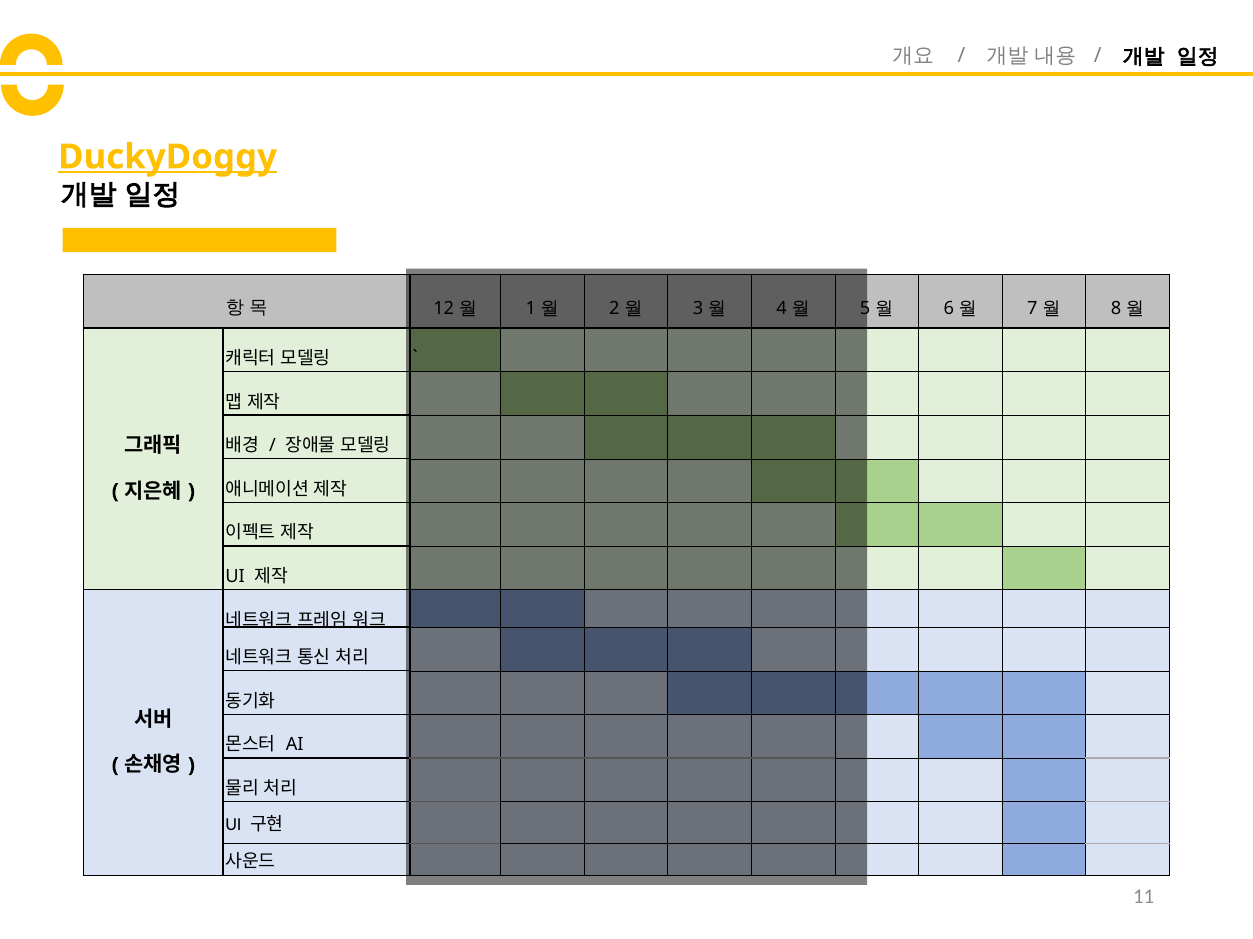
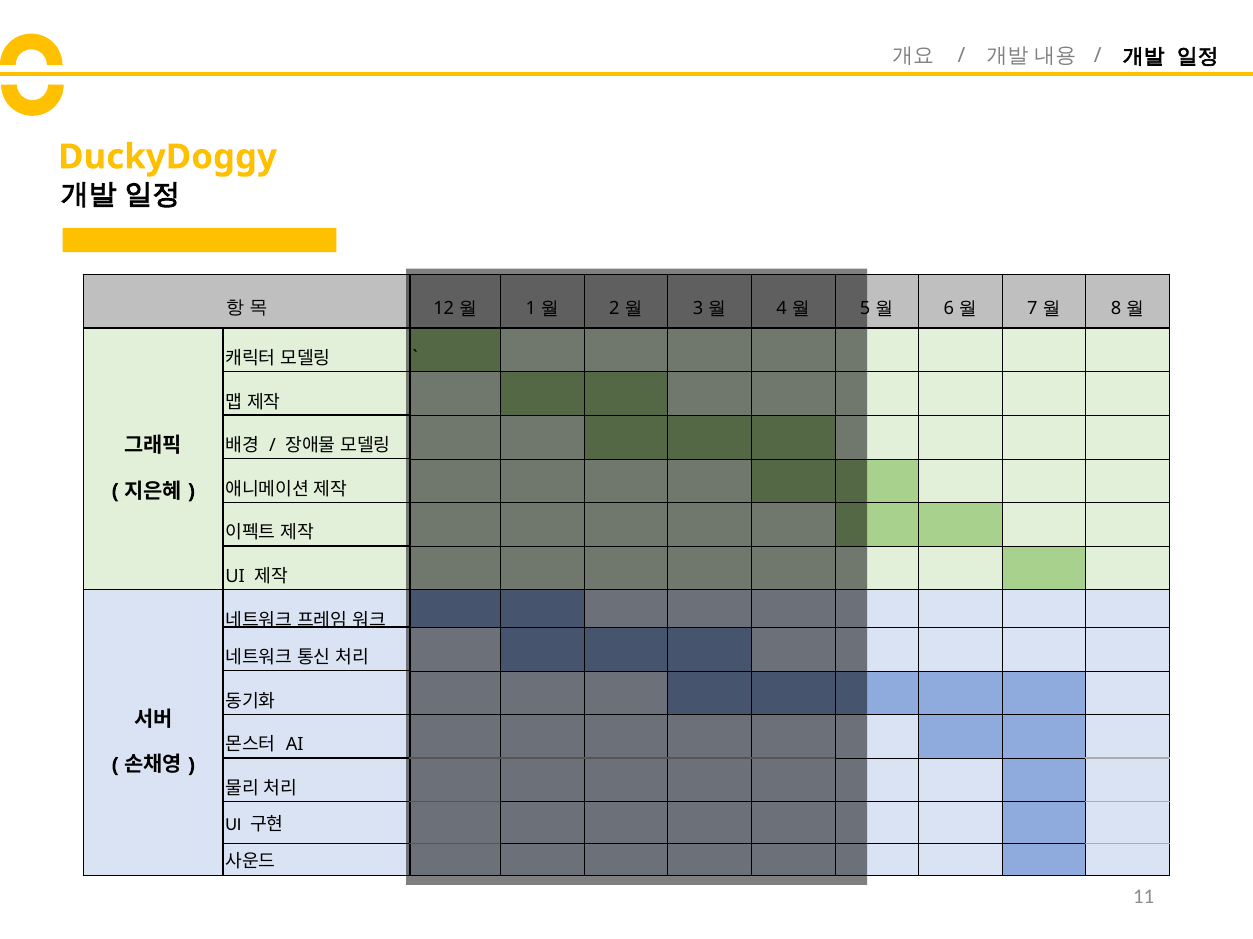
DuckyDoggy underline: present -> none (168, 157)
